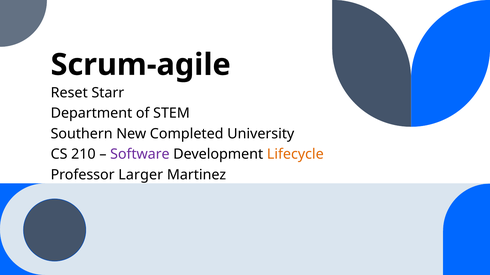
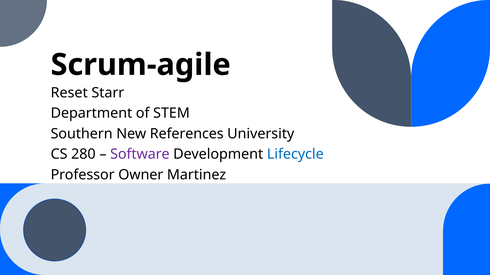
Completed: Completed -> References (187, 134)
210: 210 -> 280 (83, 155)
Lifecycle colour: orange -> blue (295, 155)
Larger: Larger -> Owner (141, 175)
